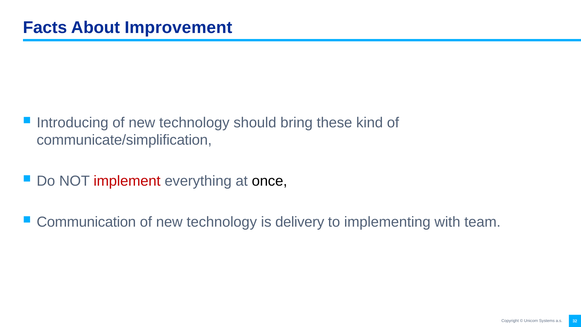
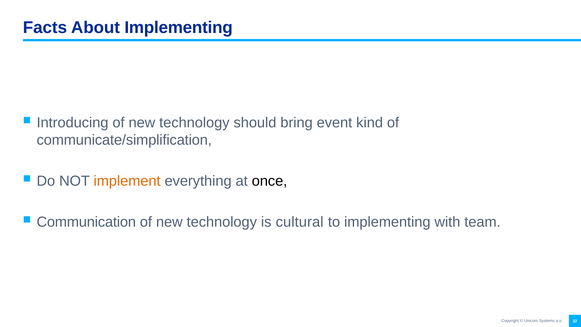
About Improvement: Improvement -> Implementing (179, 28)
these: these -> event (334, 123)
implement colour: red -> orange (127, 181)
delivery: delivery -> cultural (300, 222)
